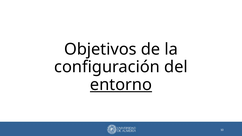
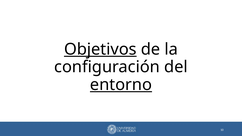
Objetivos underline: none -> present (100, 49)
